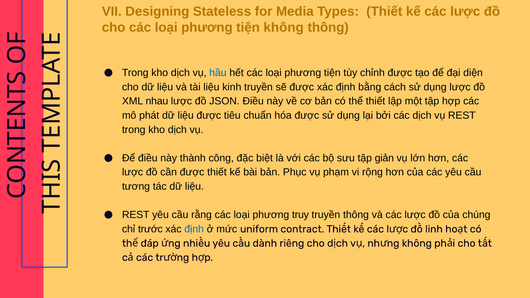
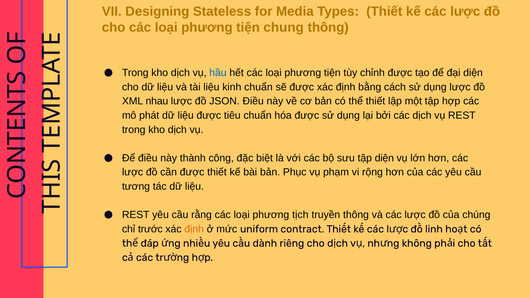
không: không -> chung (284, 27)
kinh truyền: truyền -> chuẩn (258, 87)
tập giản: giản -> diện (384, 158)
truy: truy -> tịch (300, 215)
định colour: blue -> orange (194, 229)
